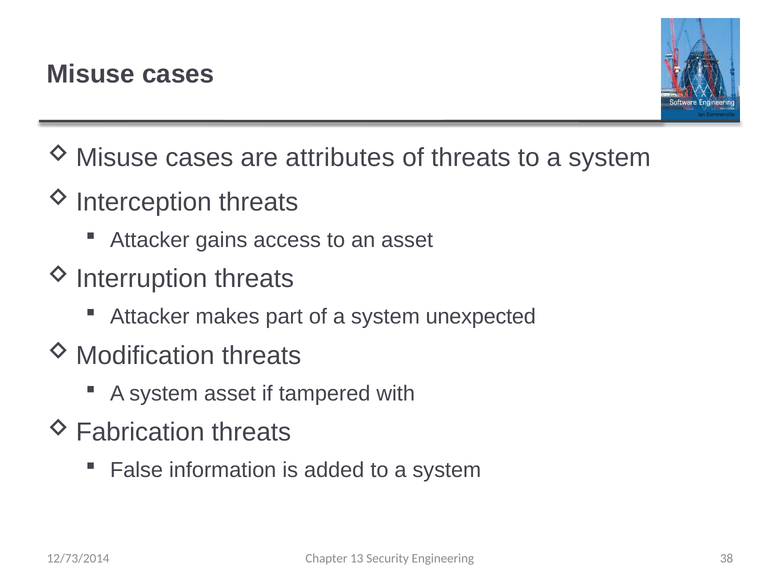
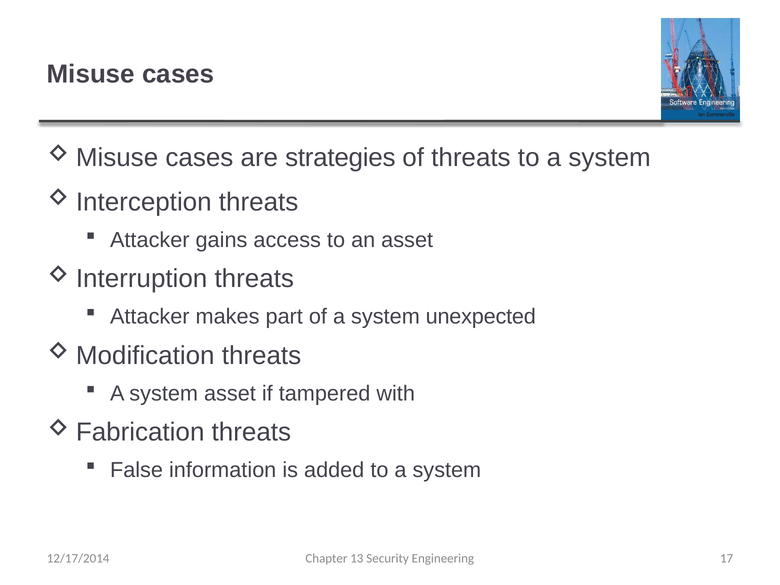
attributes: attributes -> strategies (340, 158)
38: 38 -> 17 (727, 559)
12/73/2014: 12/73/2014 -> 12/17/2014 (78, 559)
